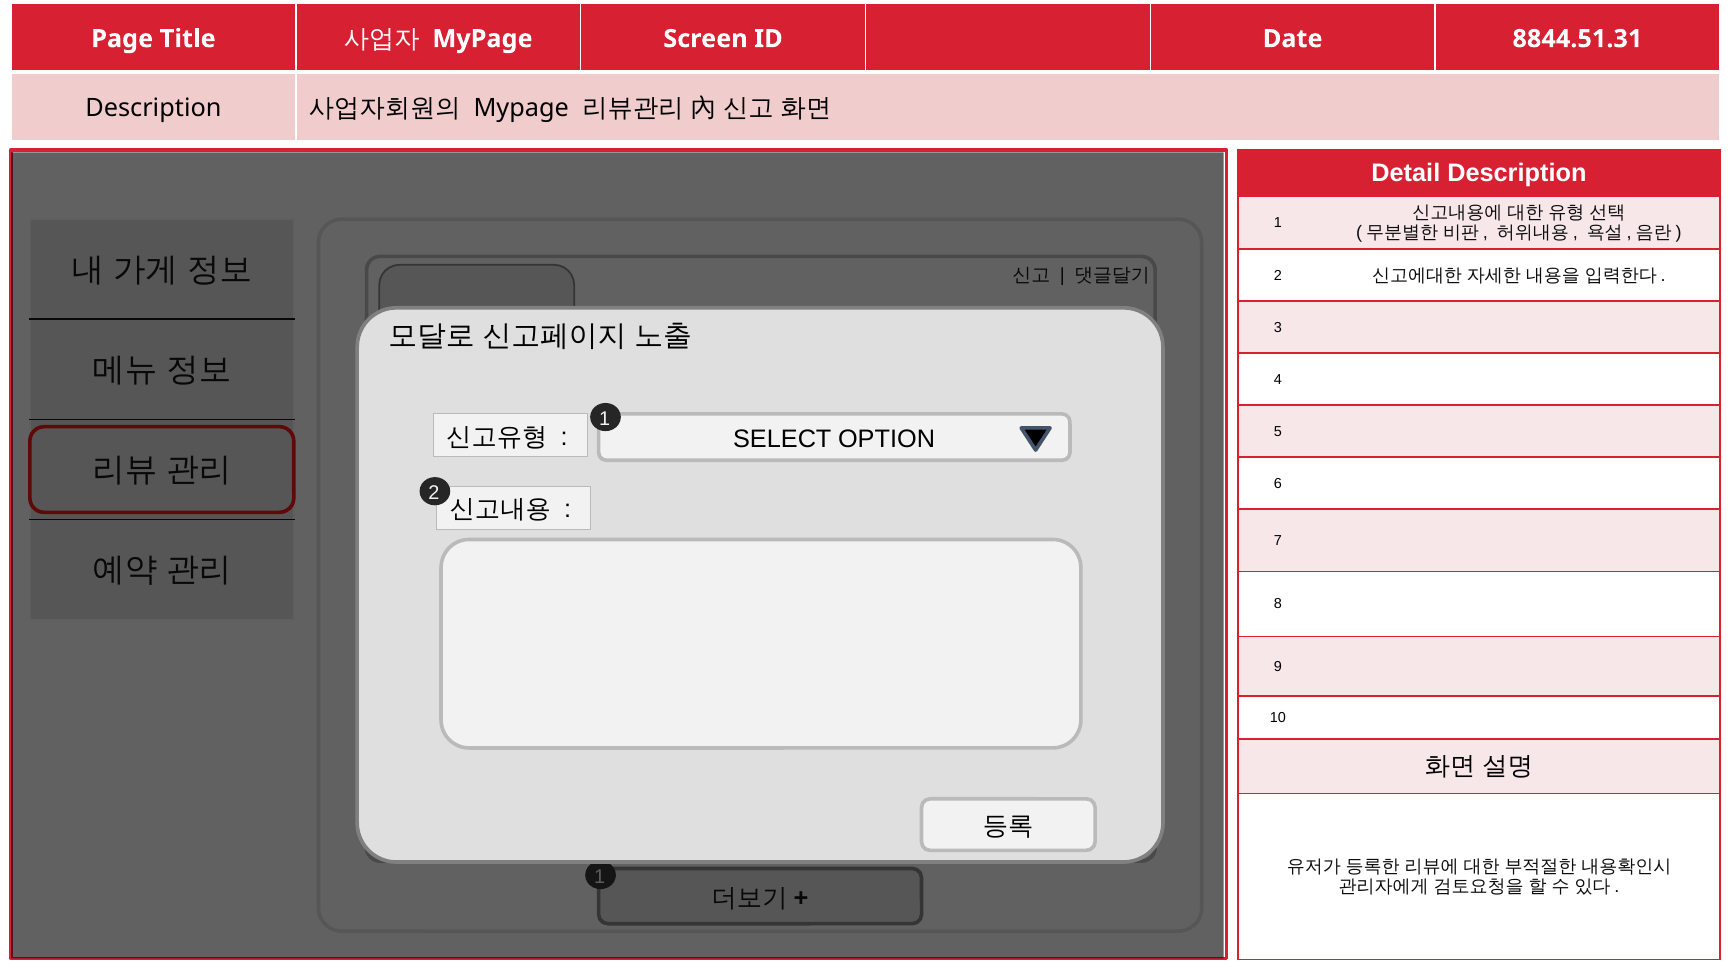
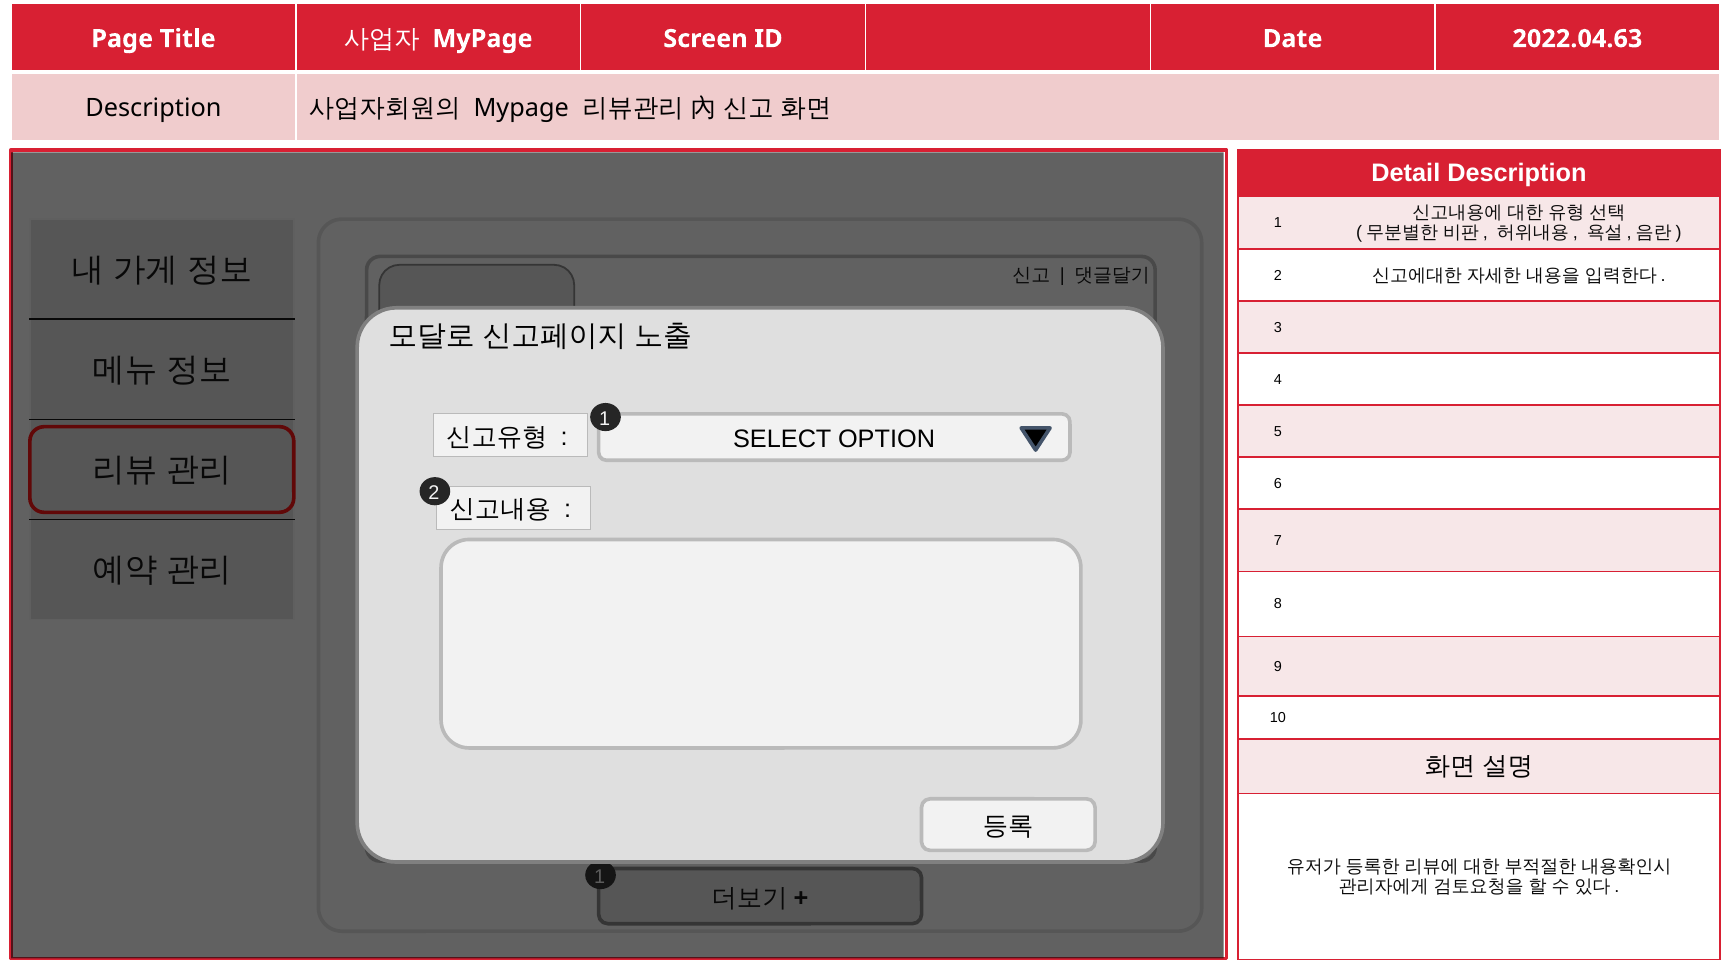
8844.51.31: 8844.51.31 -> 2022.04.63 (1577, 39)
